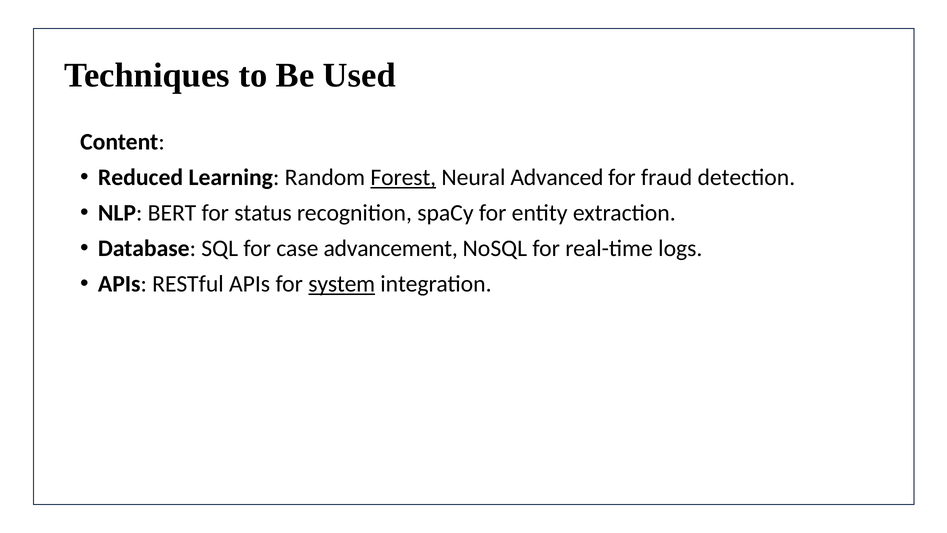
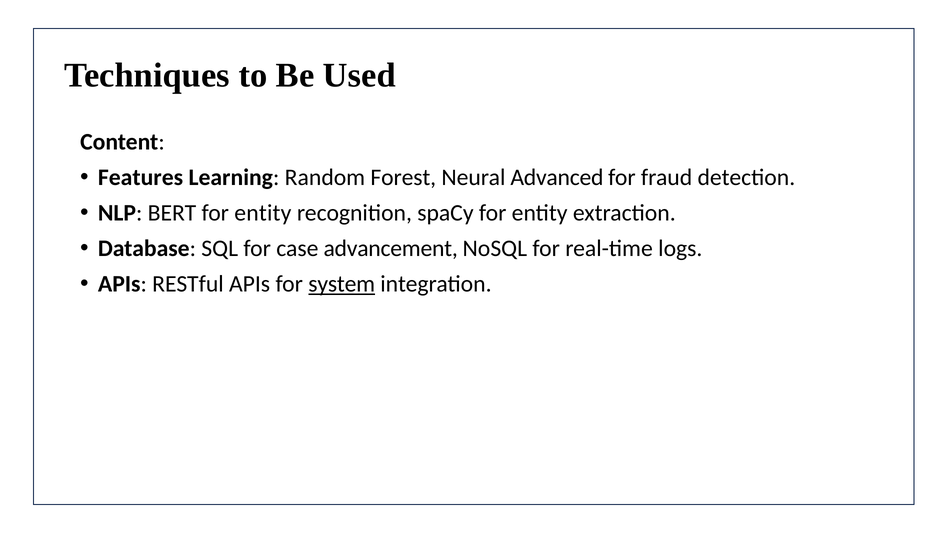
Reduced: Reduced -> Features (141, 177)
Forest underline: present -> none (403, 177)
BERT for status: status -> entity (263, 213)
